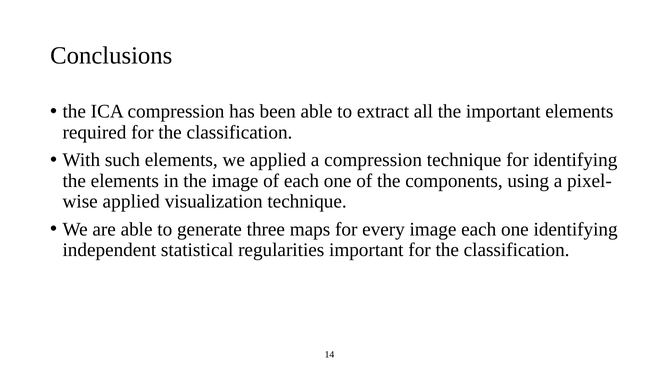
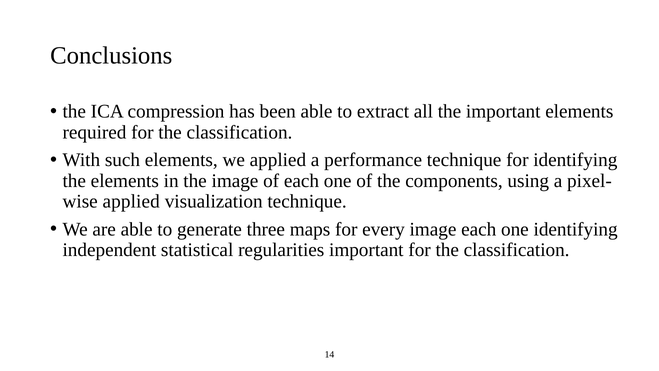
a compression: compression -> performance (373, 160)
